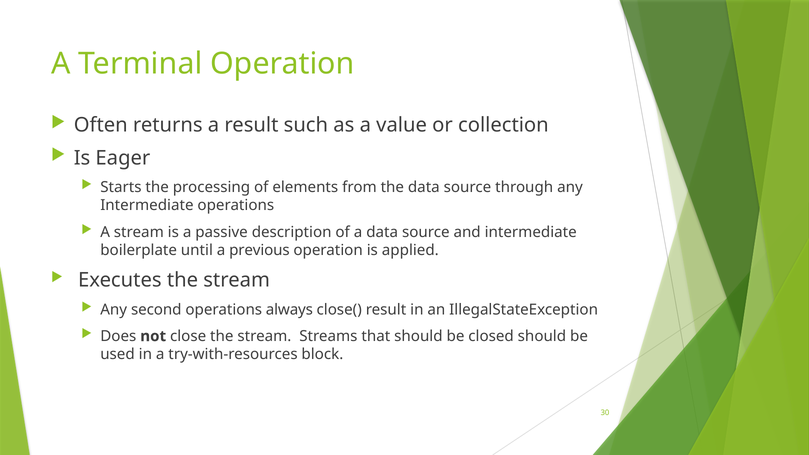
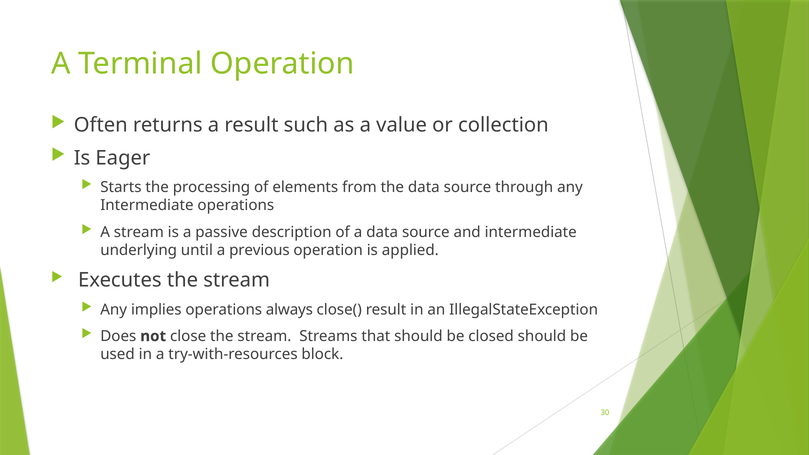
boilerplate: boilerplate -> underlying (139, 250)
second: second -> implies (156, 310)
